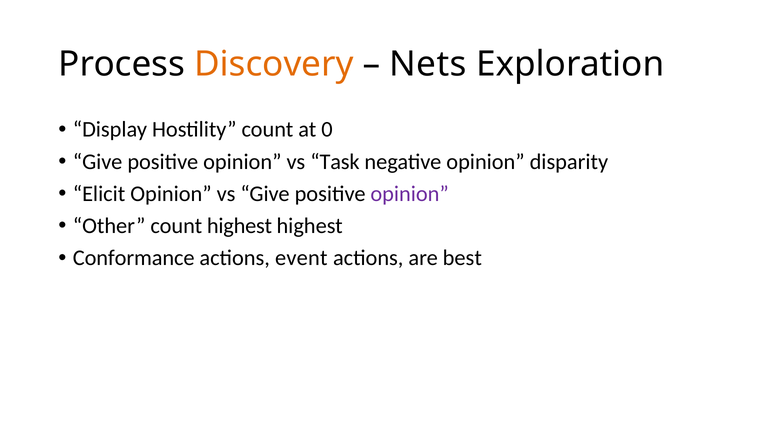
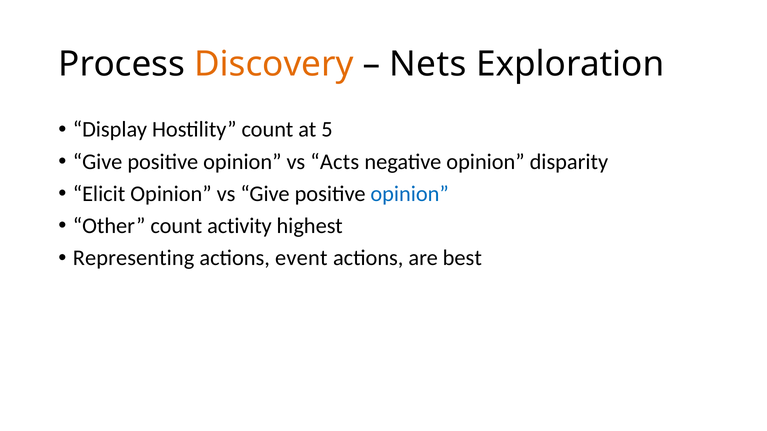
0: 0 -> 5 (327, 130)
Task: Task -> Acts (335, 162)
opinion colour: purple -> blue (410, 194)
count highest: highest -> activity (239, 226)
Conformance: Conformance -> Representing (134, 258)
